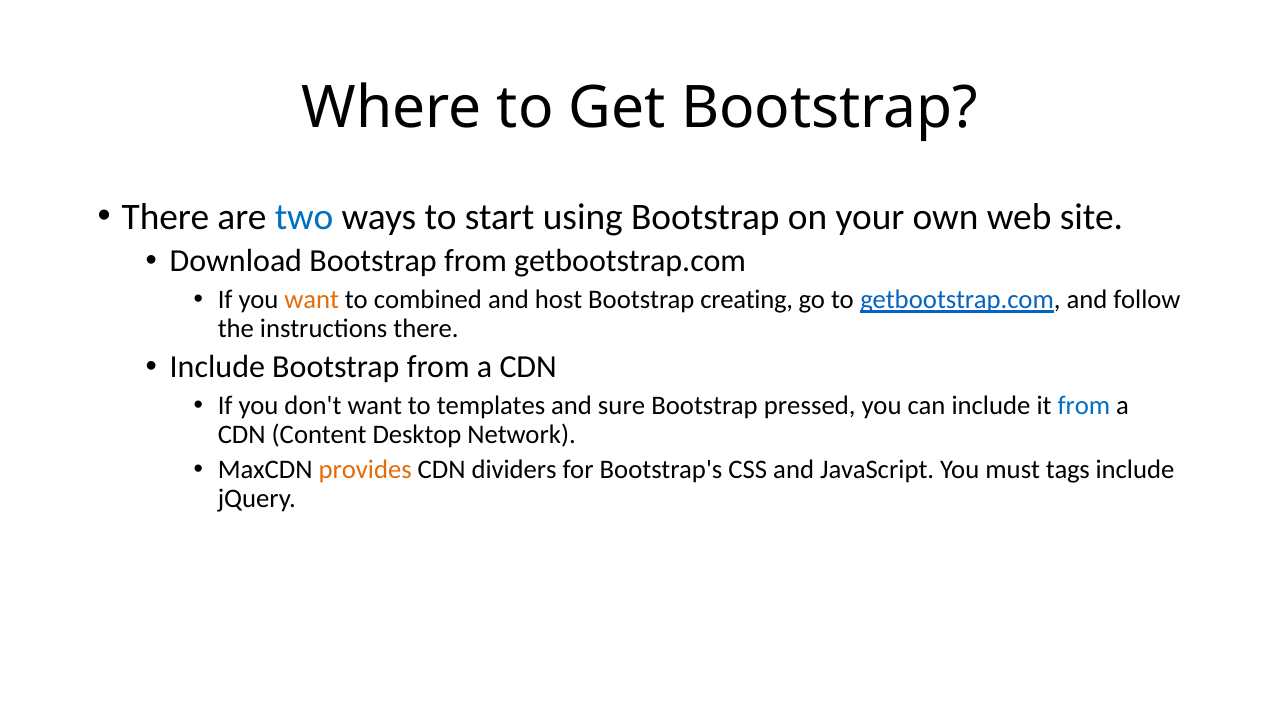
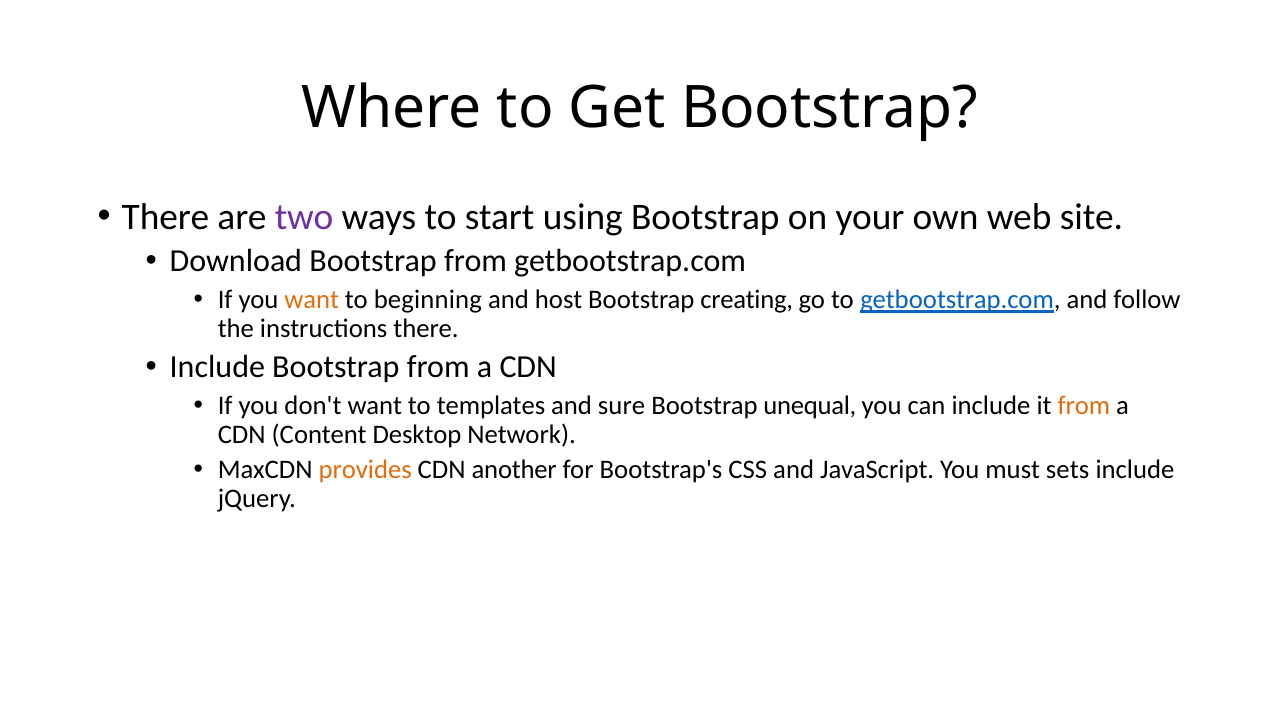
two colour: blue -> purple (304, 217)
combined: combined -> beginning (428, 300)
pressed: pressed -> unequal (810, 405)
from colour: blue -> orange (1084, 405)
dividers: dividers -> another (514, 470)
tags: tags -> sets (1068, 470)
